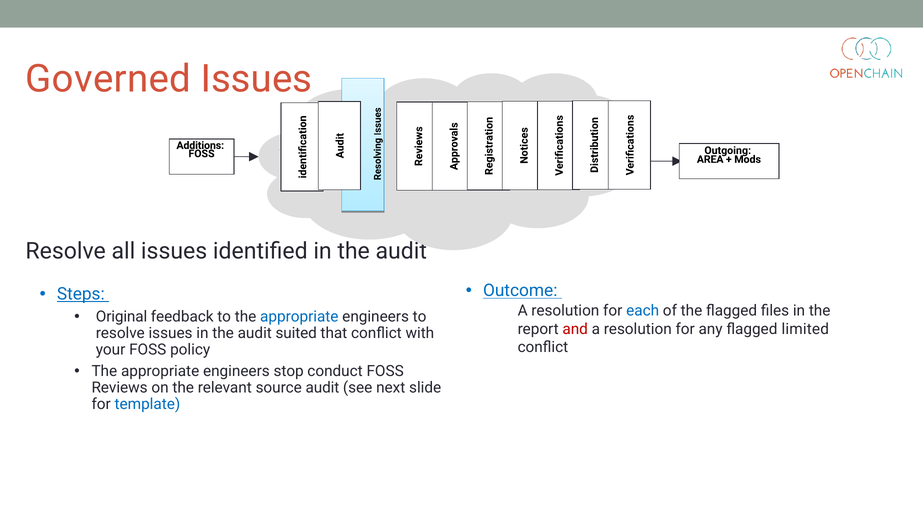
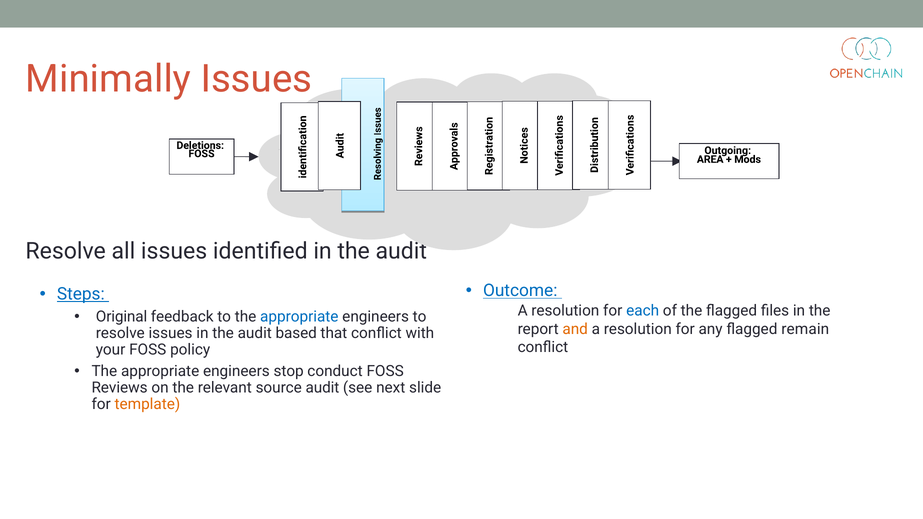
Governed: Governed -> Minimally (108, 79)
Additions: Additions -> Deletions (200, 145)
and colour: red -> orange (575, 329)
limited: limited -> remain (805, 329)
suited: suited -> based (296, 333)
template colour: blue -> orange (147, 405)
